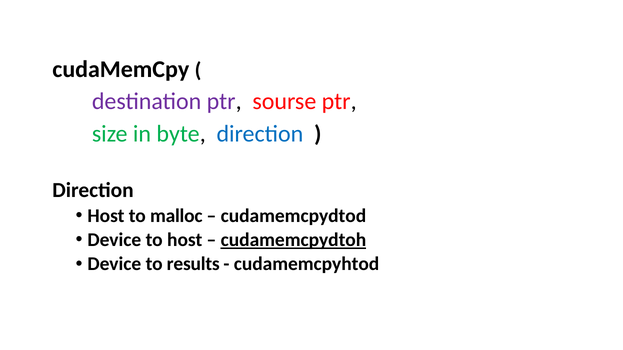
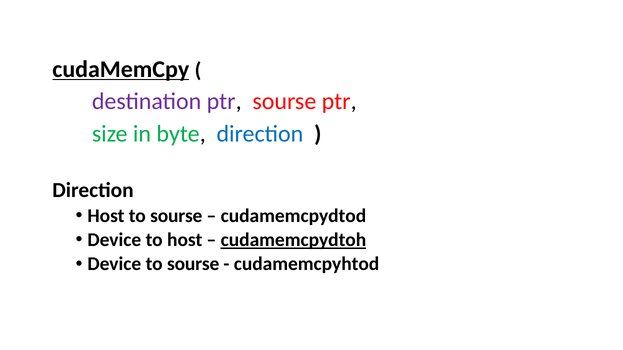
cudaMemCpy underline: none -> present (121, 69)
Host to malloc: malloc -> sourse (176, 216)
Device to results: results -> sourse (193, 264)
